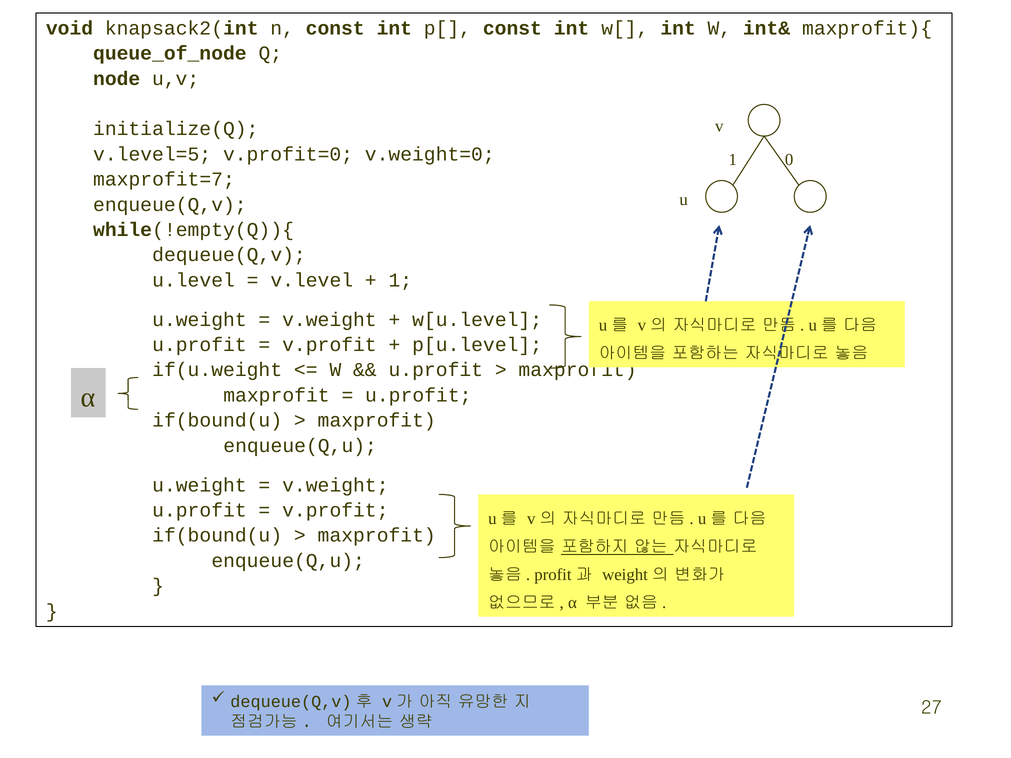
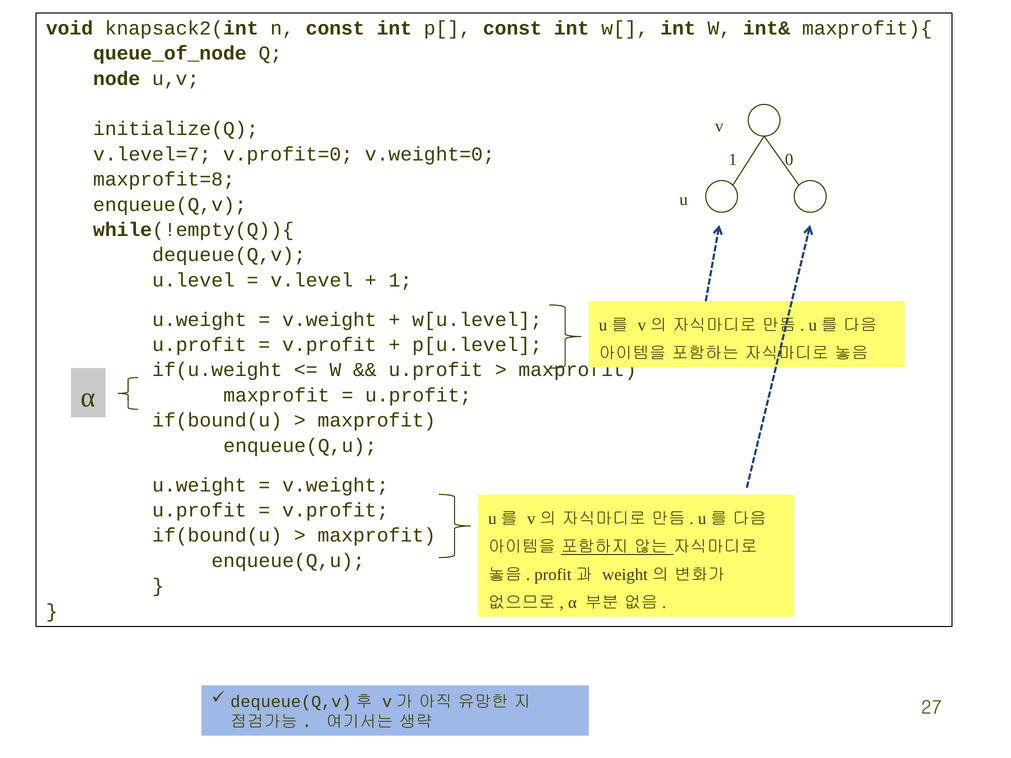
v.level=5: v.level=5 -> v.level=7 (152, 154)
maxprofit=7: maxprofit=7 -> maxprofit=8 (164, 179)
